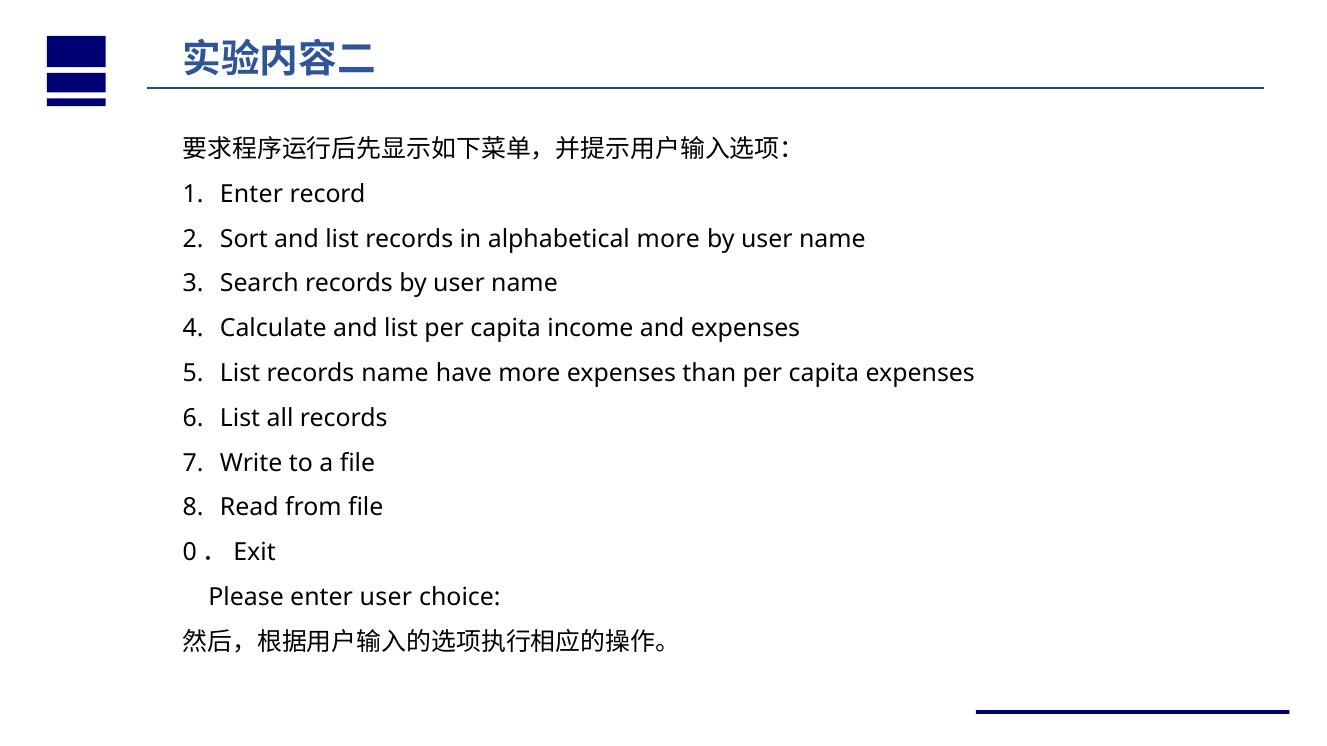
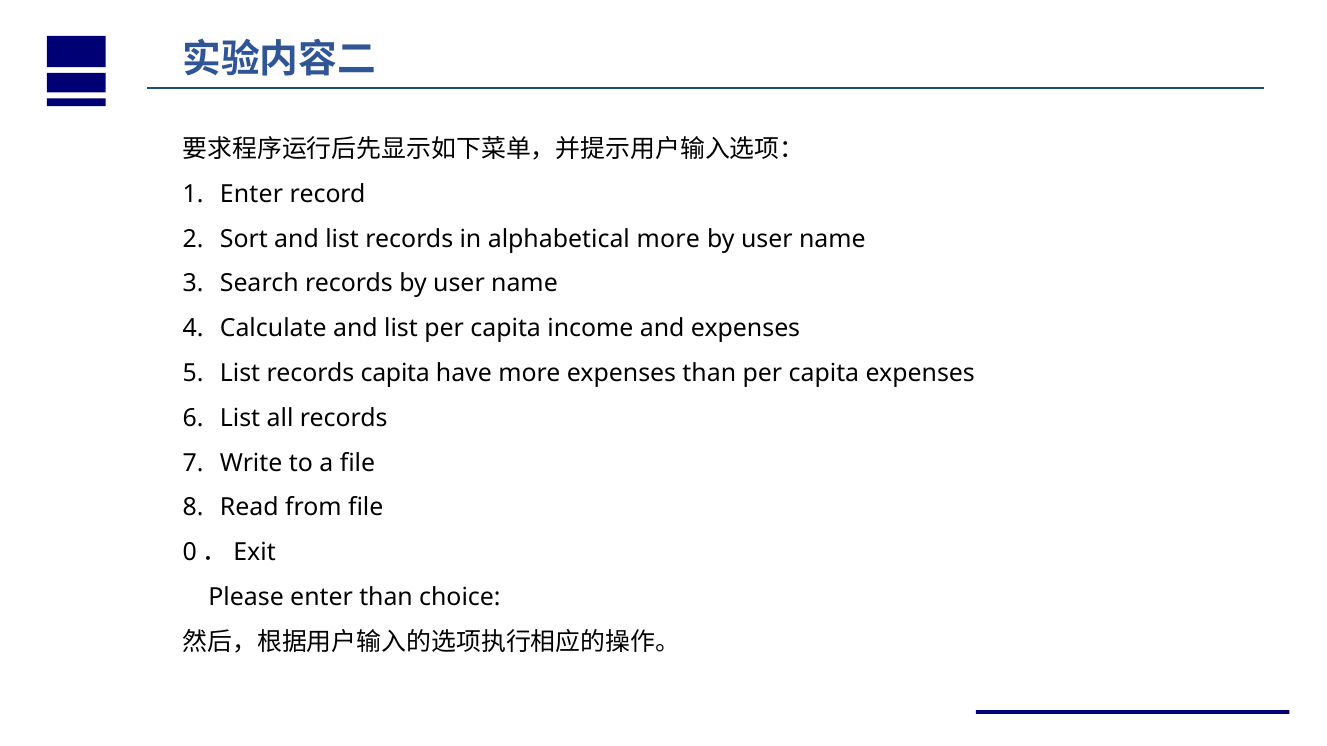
records name: name -> capita (395, 374)
enter user: user -> than (386, 597)
